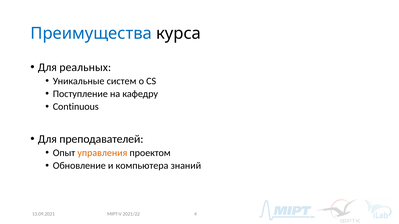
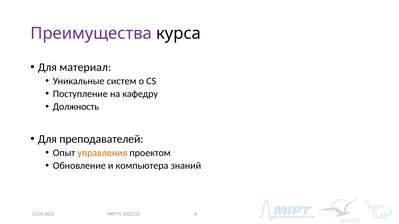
Преимущества colour: blue -> purple (91, 34)
реальных: реальных -> материал (85, 67)
Continuous: Continuous -> Должность (76, 107)
